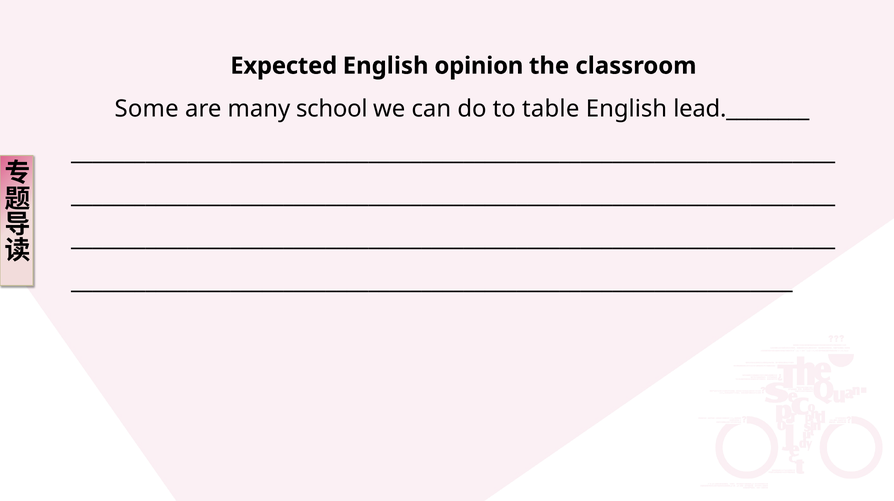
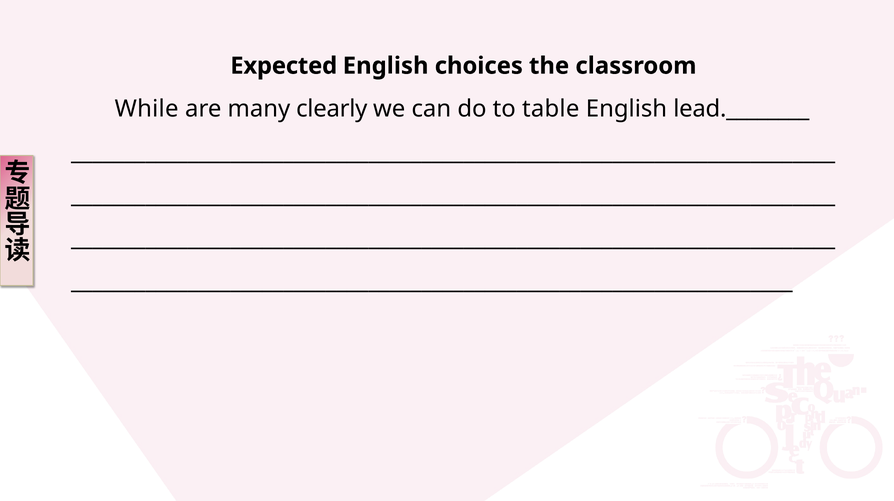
opinion: opinion -> choices (479, 66)
Some: Some -> While (147, 109)
school: school -> clearly (332, 109)
